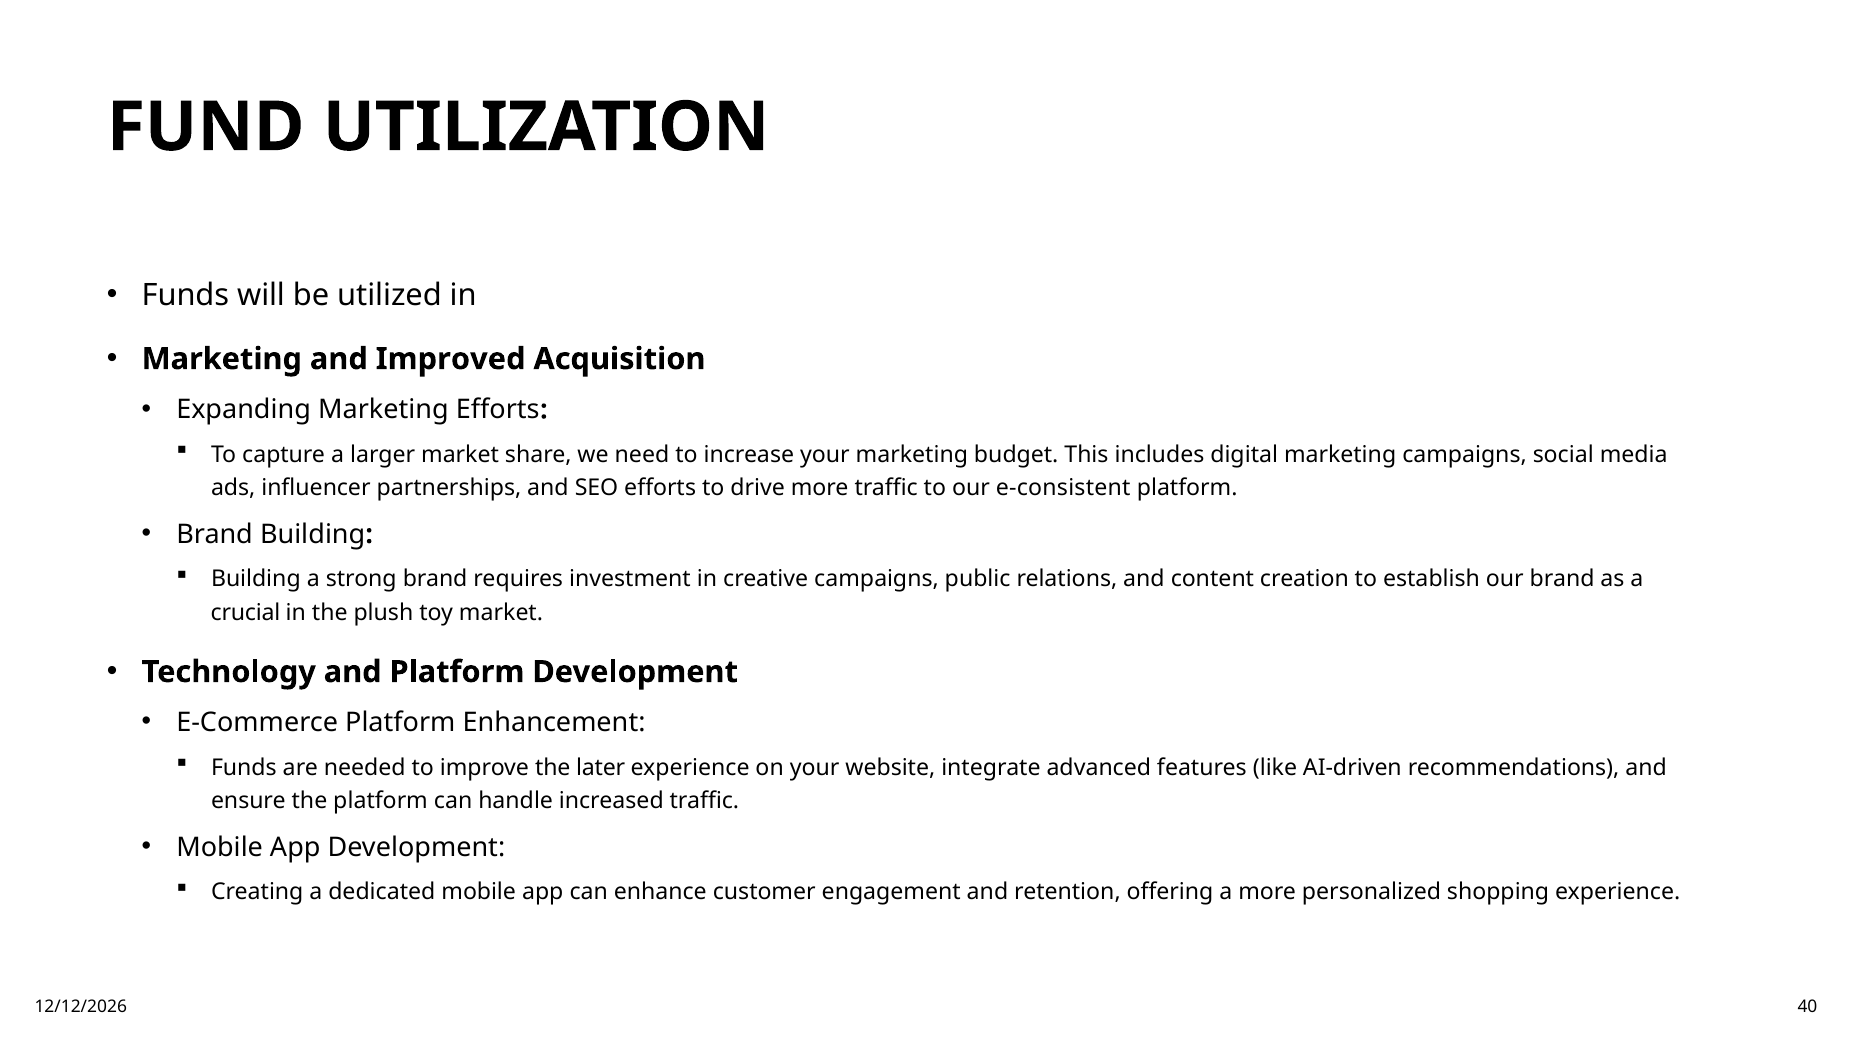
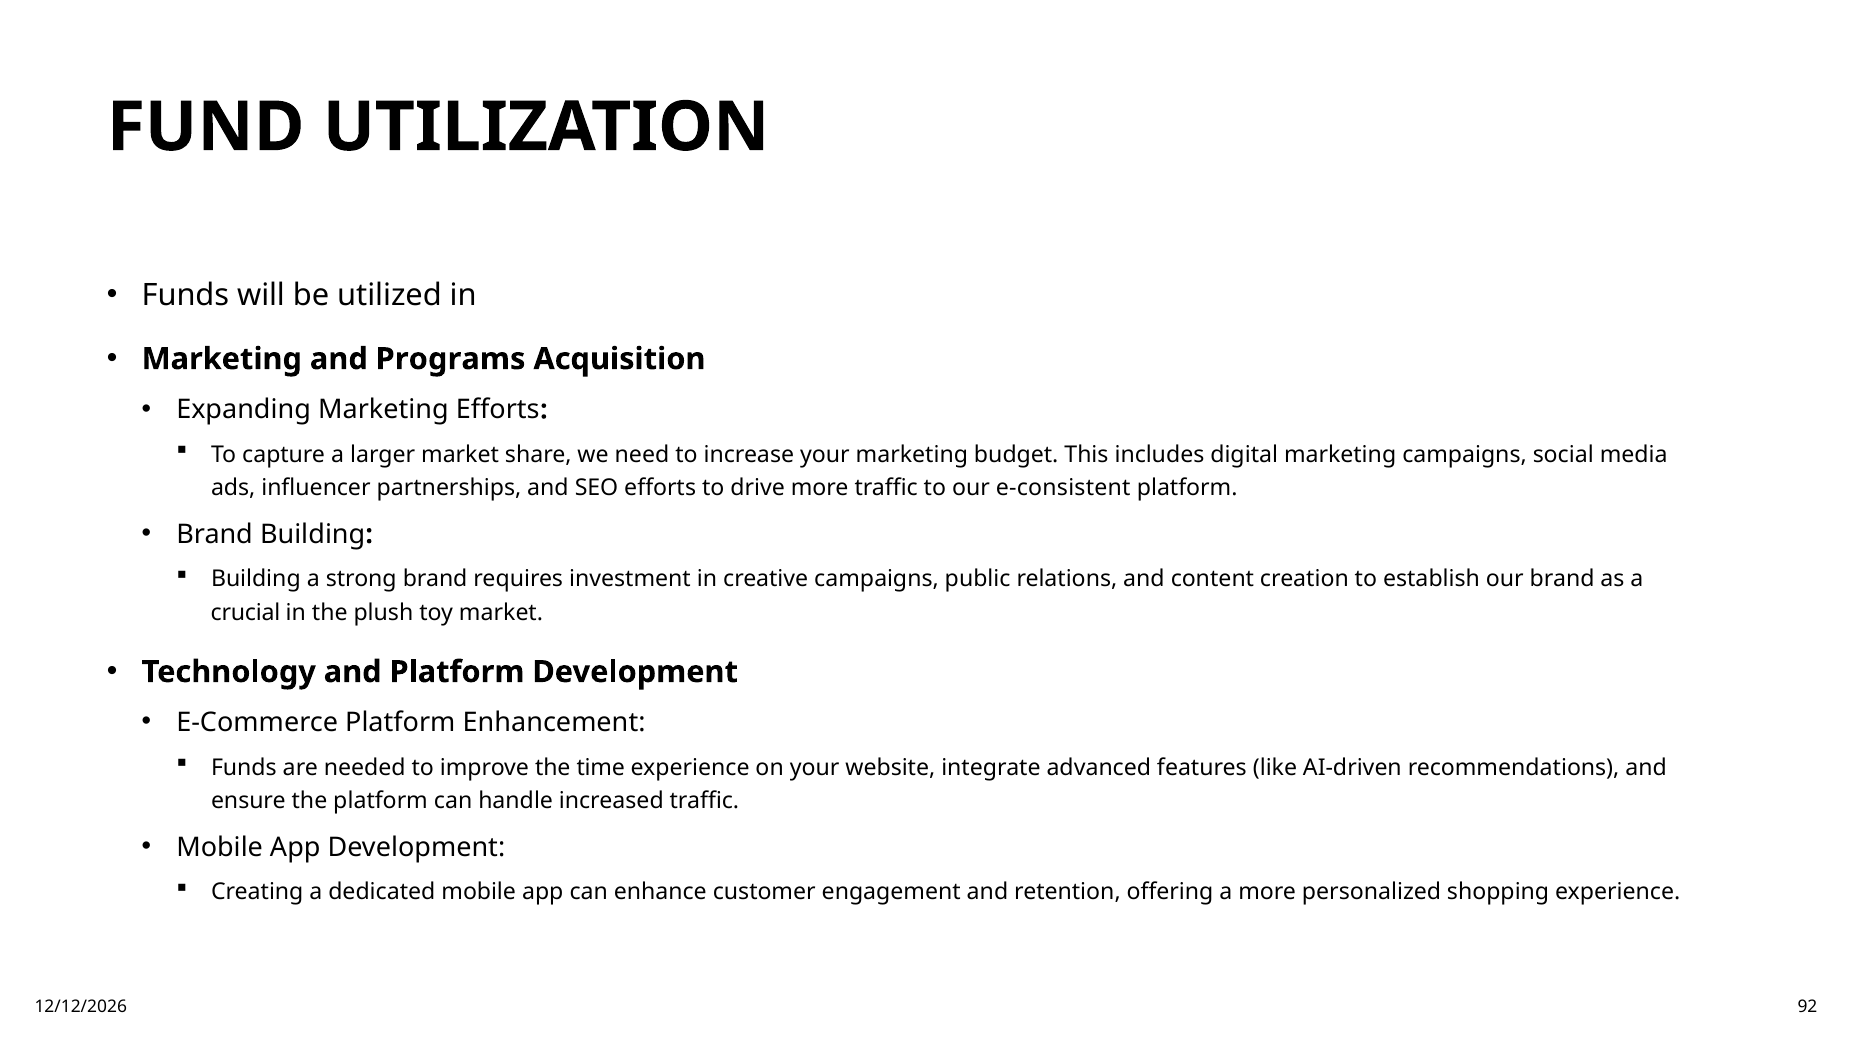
Improved: Improved -> Programs (451, 359)
later: later -> time (601, 768)
40: 40 -> 92 (1807, 1007)
